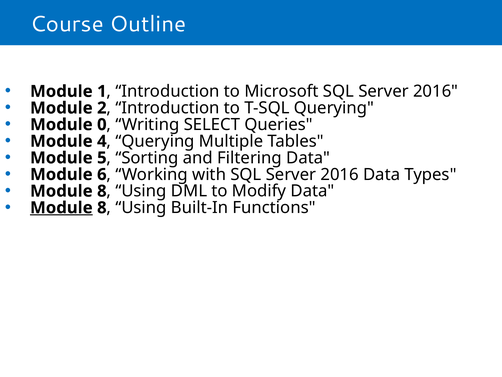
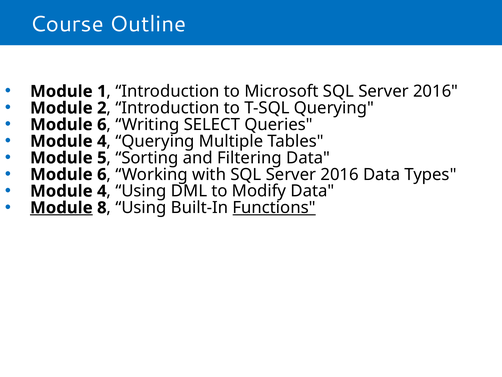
0: 0 -> 6 (102, 124)
8: 8 -> 4 (102, 191)
Functions underline: none -> present (274, 207)
